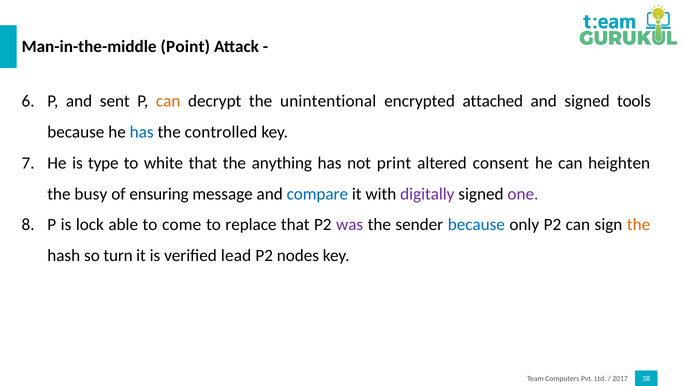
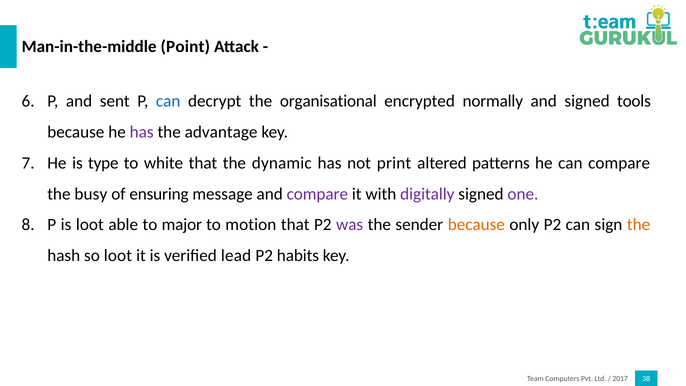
can colour: orange -> blue (168, 101)
unintentional: unintentional -> organisational (328, 101)
attached: attached -> normally (493, 101)
has colour: blue -> purple (142, 132)
controlled: controlled -> advantage (221, 132)
anything: anything -> dynamic (282, 163)
consent: consent -> patterns (501, 163)
can heighten: heighten -> compare (619, 163)
compare colour: blue -> purple (317, 194)
is lock: lock -> loot (90, 225)
come: come -> major (182, 225)
replace: replace -> motion (251, 225)
because colour: blue -> orange (476, 225)
so turn: turn -> loot (118, 256)
nodes: nodes -> habits (298, 256)
